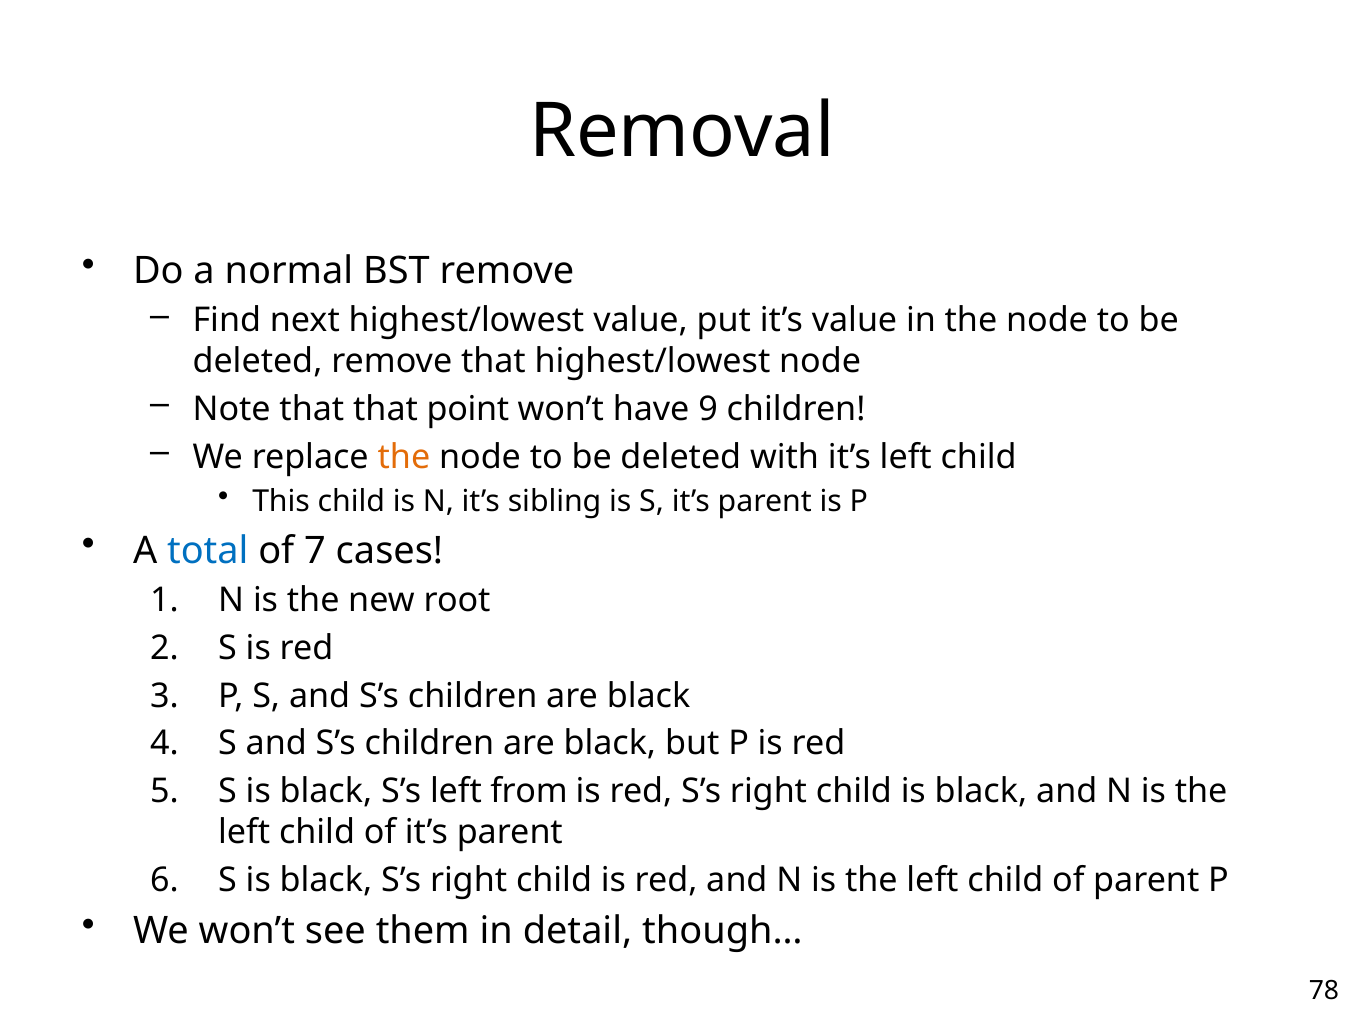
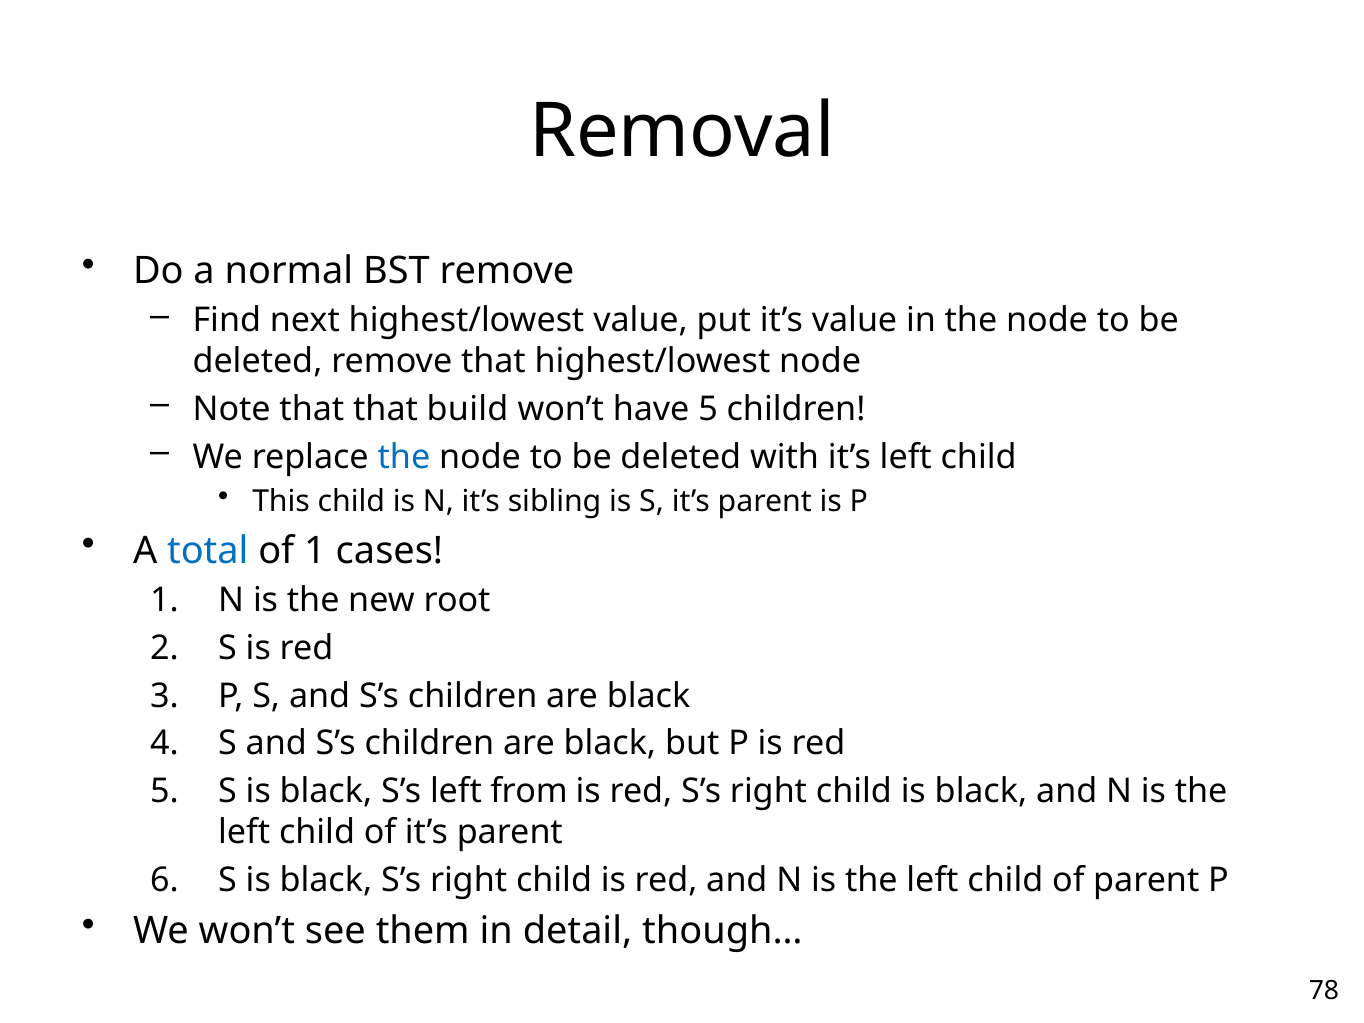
point: point -> build (468, 409)
have 9: 9 -> 5 (708, 409)
the colour: orange -> blue (404, 457)
of 7: 7 -> 1 (315, 551)
